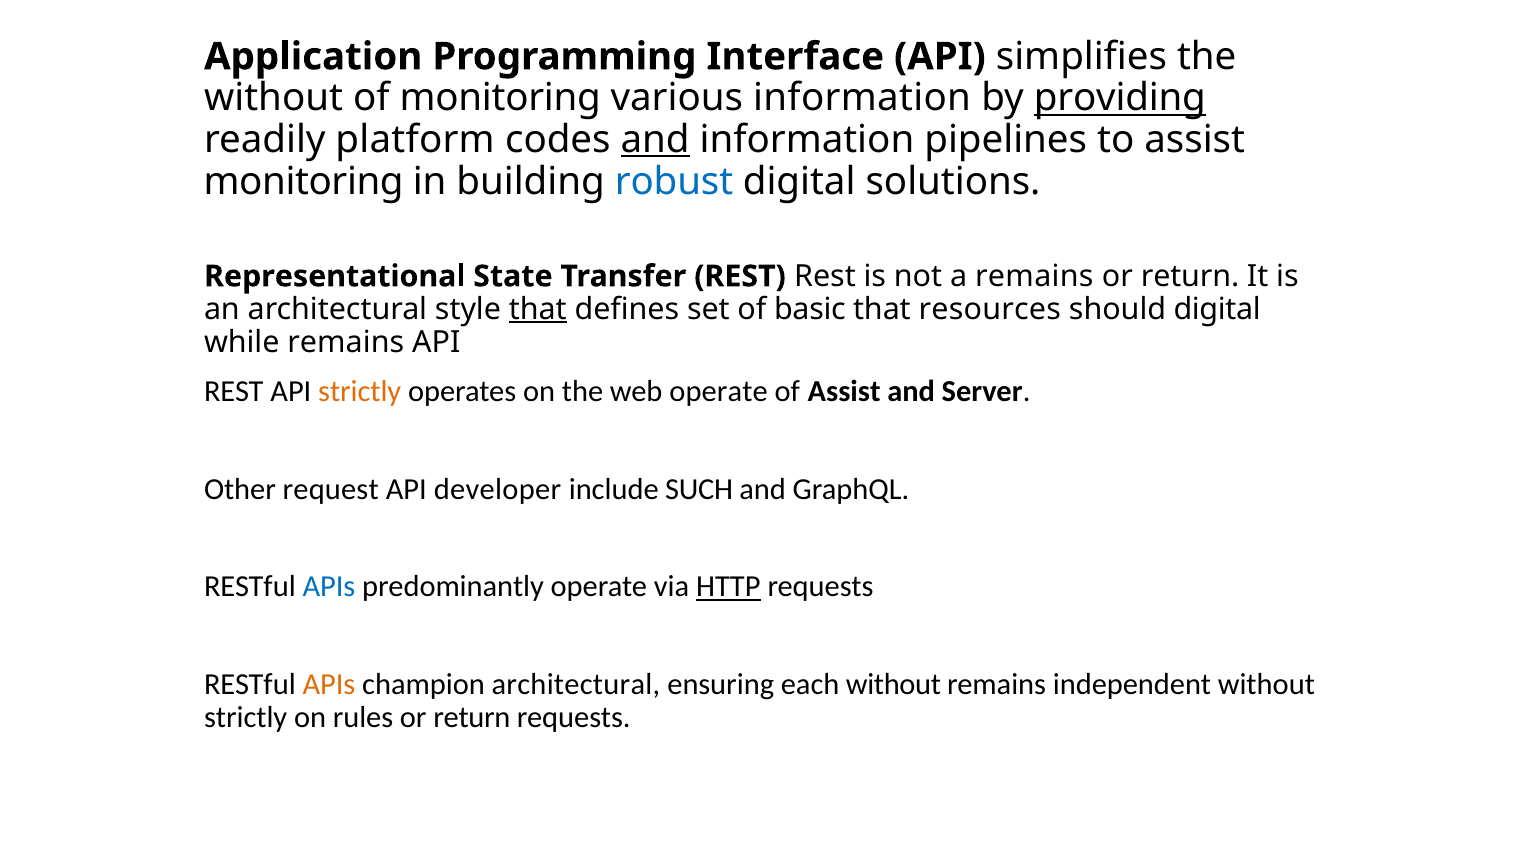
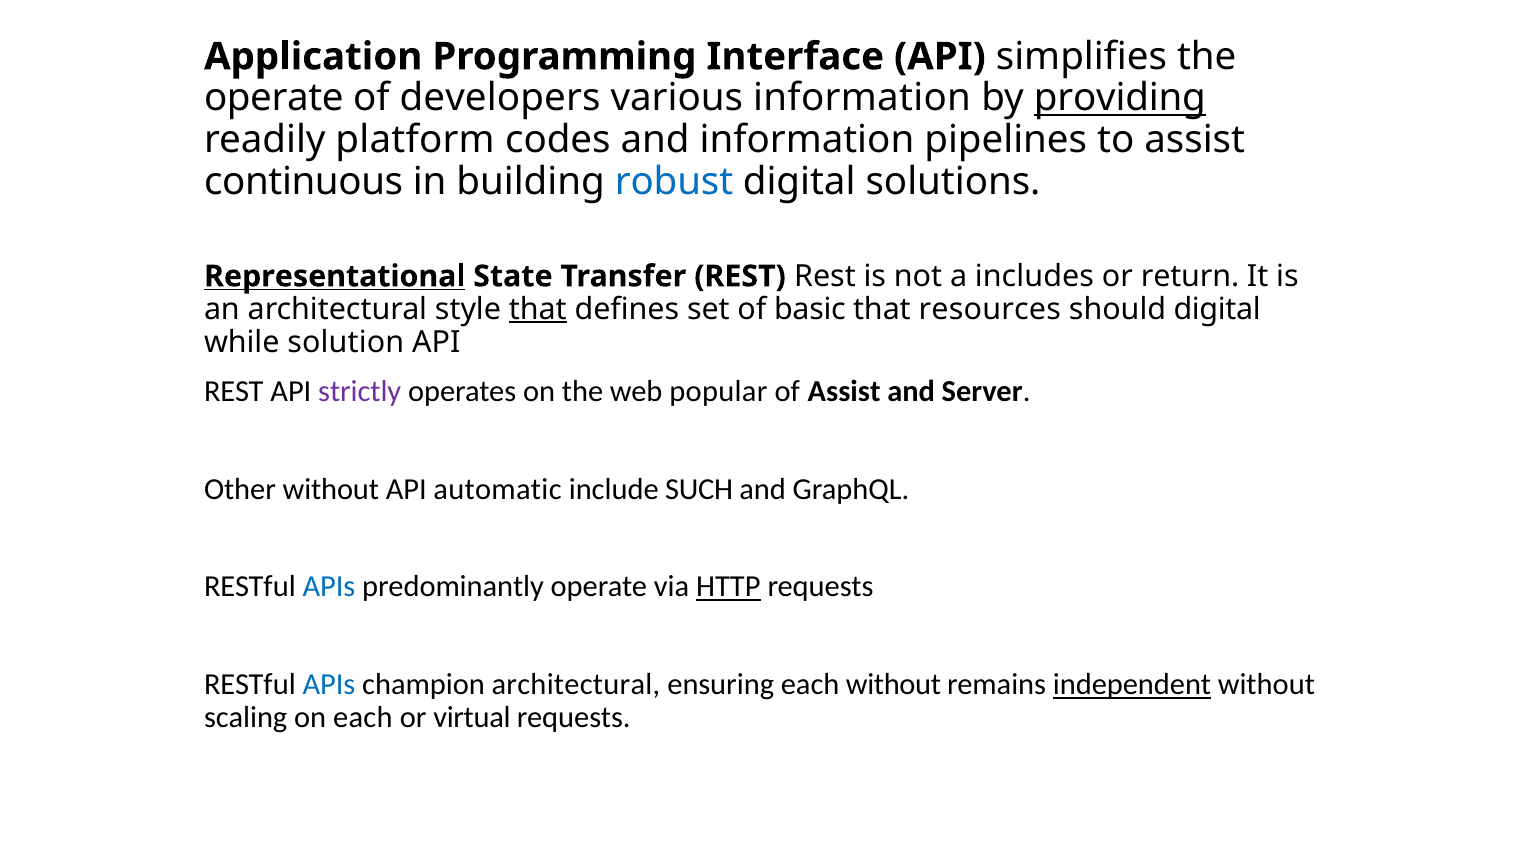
without: without -> operate (274, 98)
of monitoring: monitoring -> developers (500, 98)
and underline: present -> none (655, 140)
monitoring: monitoring -> continuous (304, 181)
Representational underline: none -> present (335, 276)
a remains: remains -> includes (1034, 276)
while remains: remains -> solution (346, 342)
strictly colour: orange -> purple (360, 391)
web operate: operate -> popular (718, 391)
Other request: request -> without (331, 489)
developer: developer -> automatic (498, 489)
APIs colour: orange -> blue (329, 685)
independent underline: none -> present (1132, 685)
strictly: strictly -> scaling (246, 718)
on rules: rules -> each (363, 718)
return: return -> virtual (472, 718)
